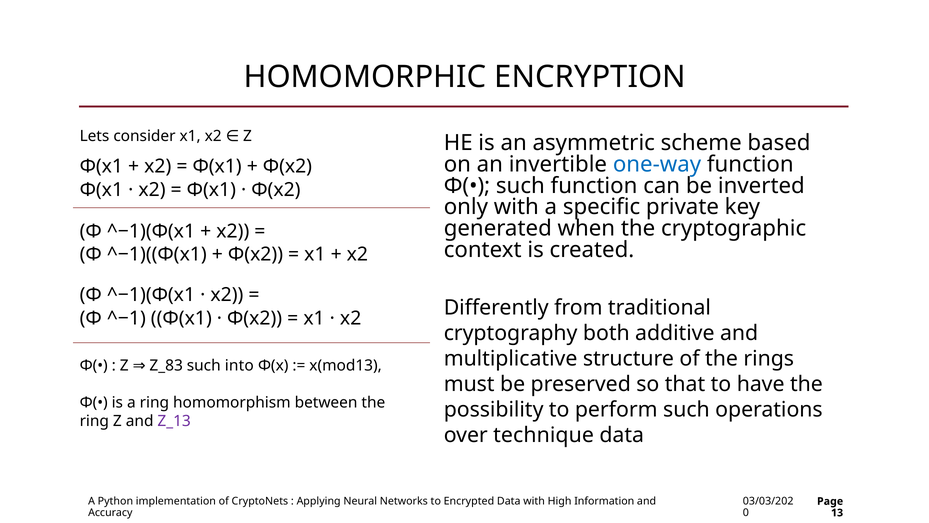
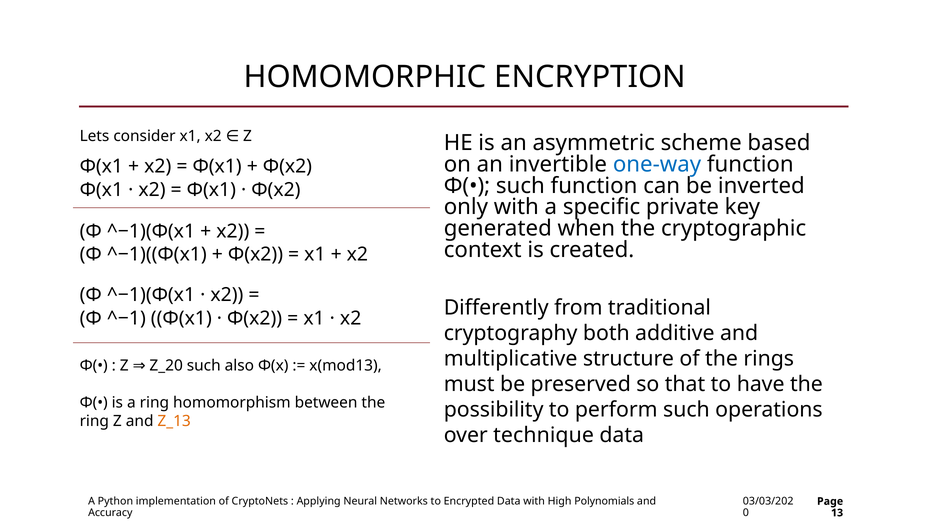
Z_83: Z_83 -> Z_20 (166, 365)
into: into -> also (239, 365)
Z_13 colour: purple -> orange (174, 421)
Information: Information -> Polynomials (604, 501)
